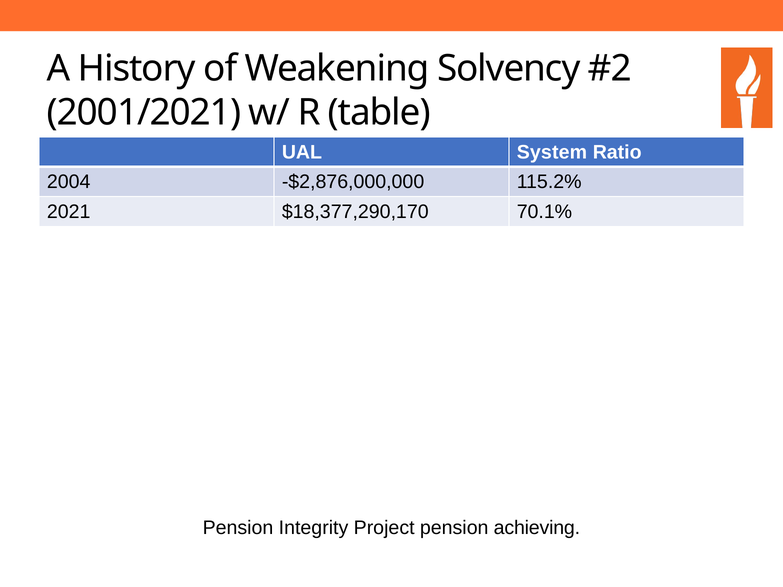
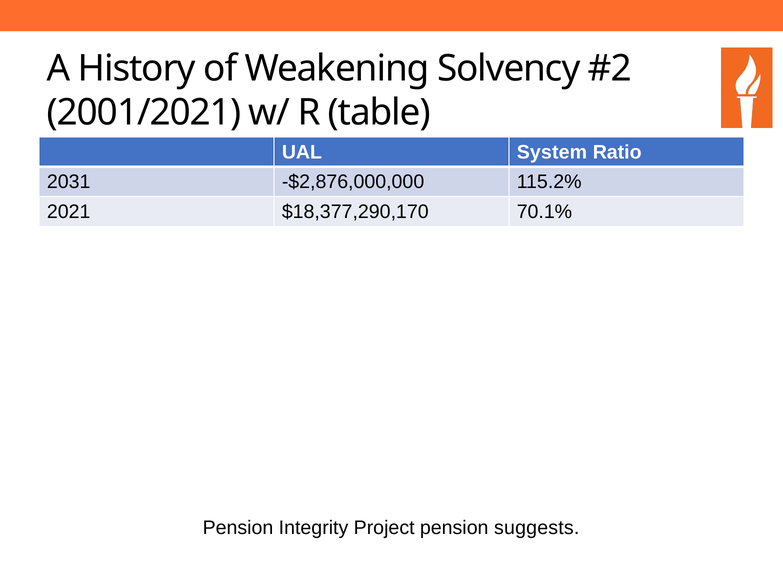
2004: 2004 -> 2031 (69, 182)
achieving: achieving -> suggests (537, 528)
